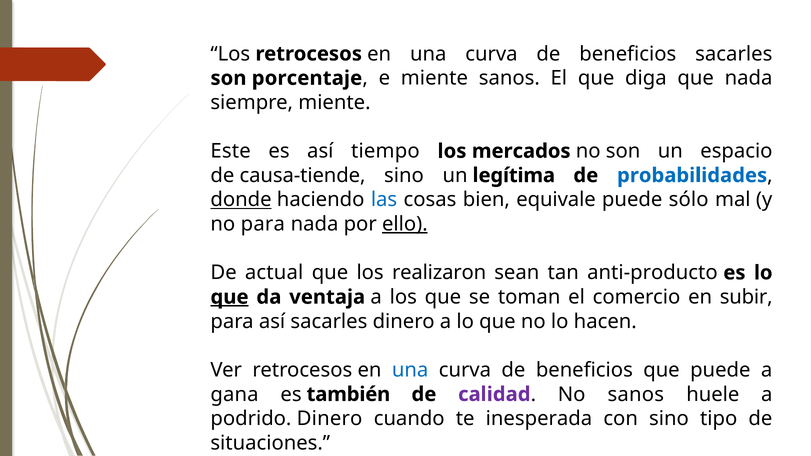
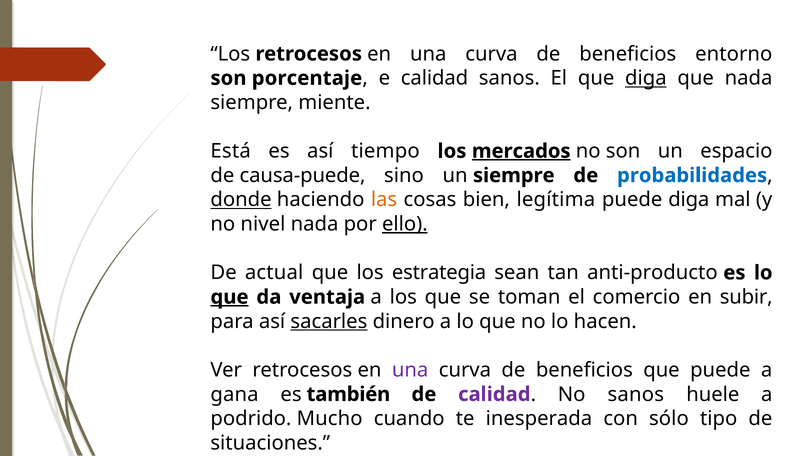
beneficios sacarles: sacarles -> entorno (734, 54)
e miente: miente -> calidad (435, 78)
diga underline: none -> present (646, 78)
Este: Este -> Está (231, 151)
mercados underline: none -> present (521, 151)
causa-tiende: causa-tiende -> causa-puede (303, 176)
un legítima: legítima -> siempre (514, 176)
las colour: blue -> orange (384, 200)
equivale: equivale -> legítima (556, 200)
puede sólo: sólo -> diga (689, 200)
no para: para -> nivel (263, 224)
realizaron: realizaron -> estrategia (439, 273)
sacarles underline: none -> present (329, 321)
una colour: blue -> purple (410, 370)
podrido Dinero: Dinero -> Mucho (330, 419)
con sino: sino -> sólo (669, 419)
